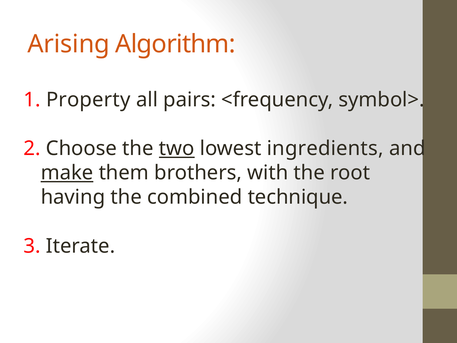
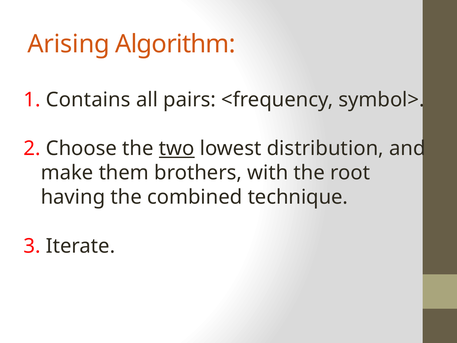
Property: Property -> Contains (88, 100)
ingredients: ingredients -> distribution (325, 148)
make underline: present -> none (67, 173)
